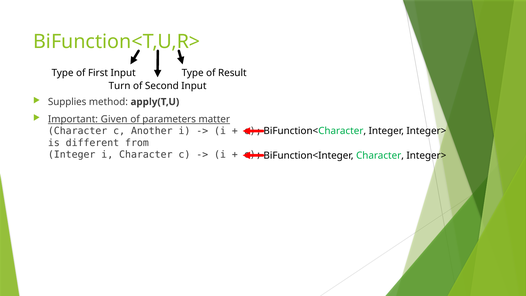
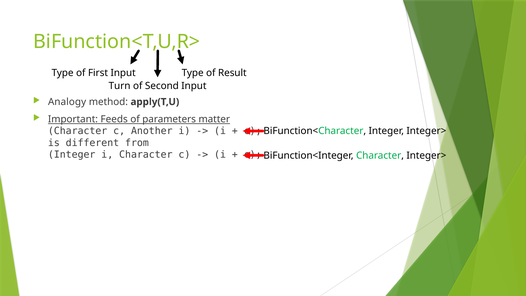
Supplies: Supplies -> Analogy (67, 102)
Given: Given -> Feeds (114, 119)
